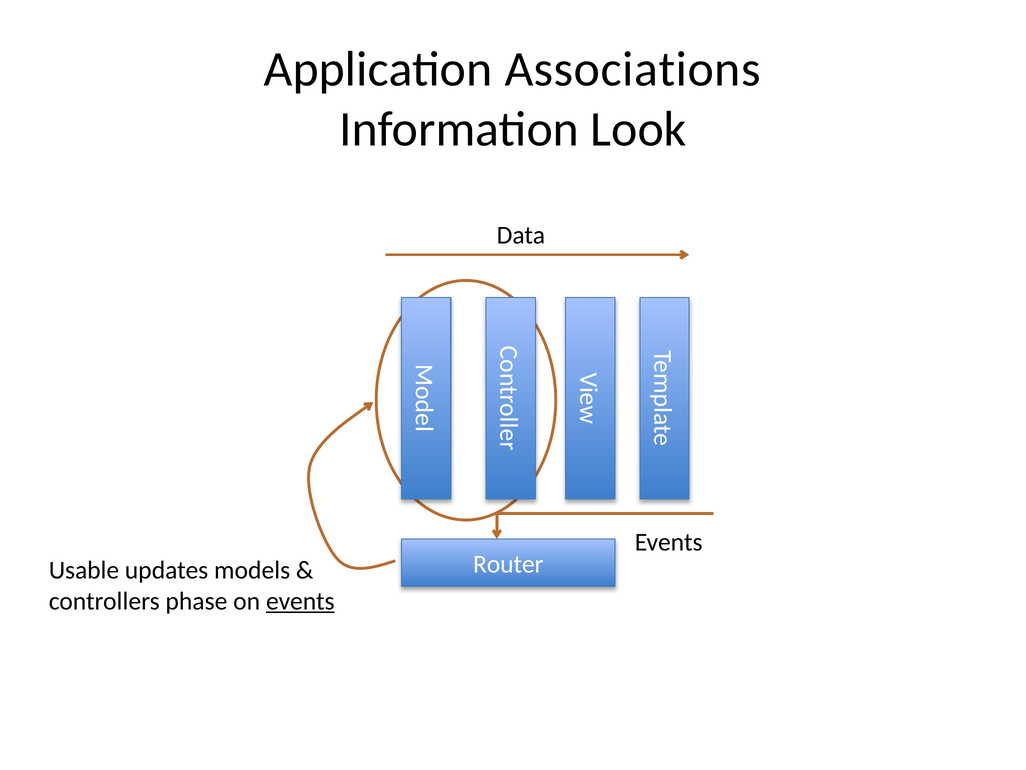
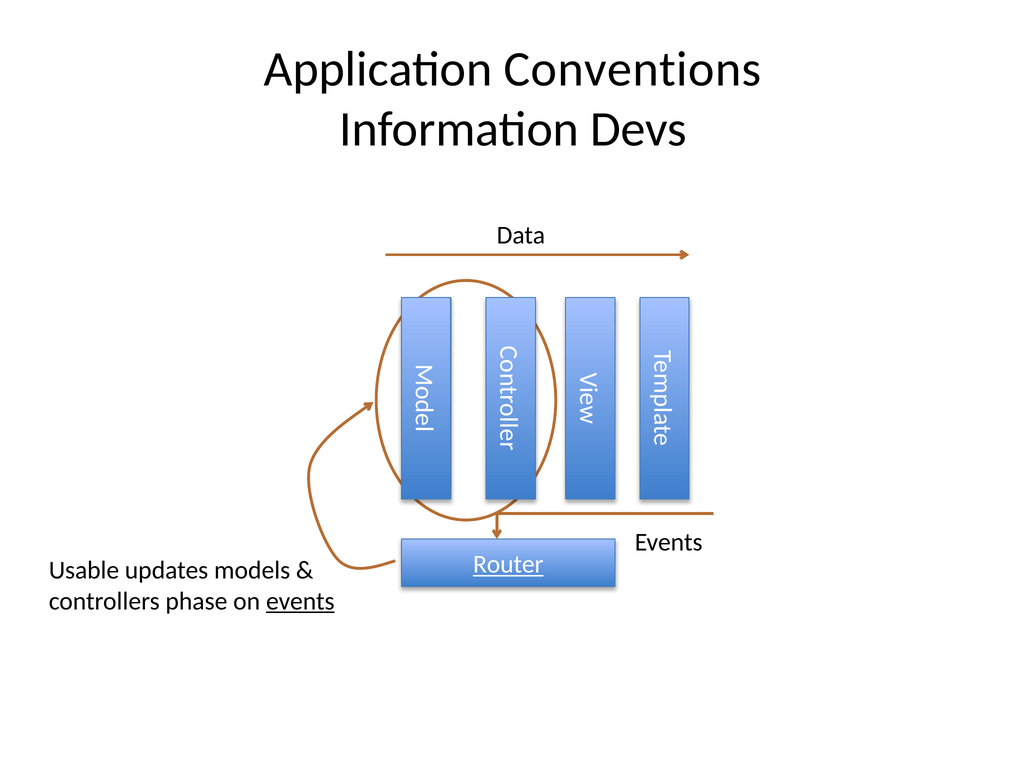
Associations: Associations -> Conventions (633, 69)
Look: Look -> Devs (639, 129)
Router underline: none -> present (508, 564)
